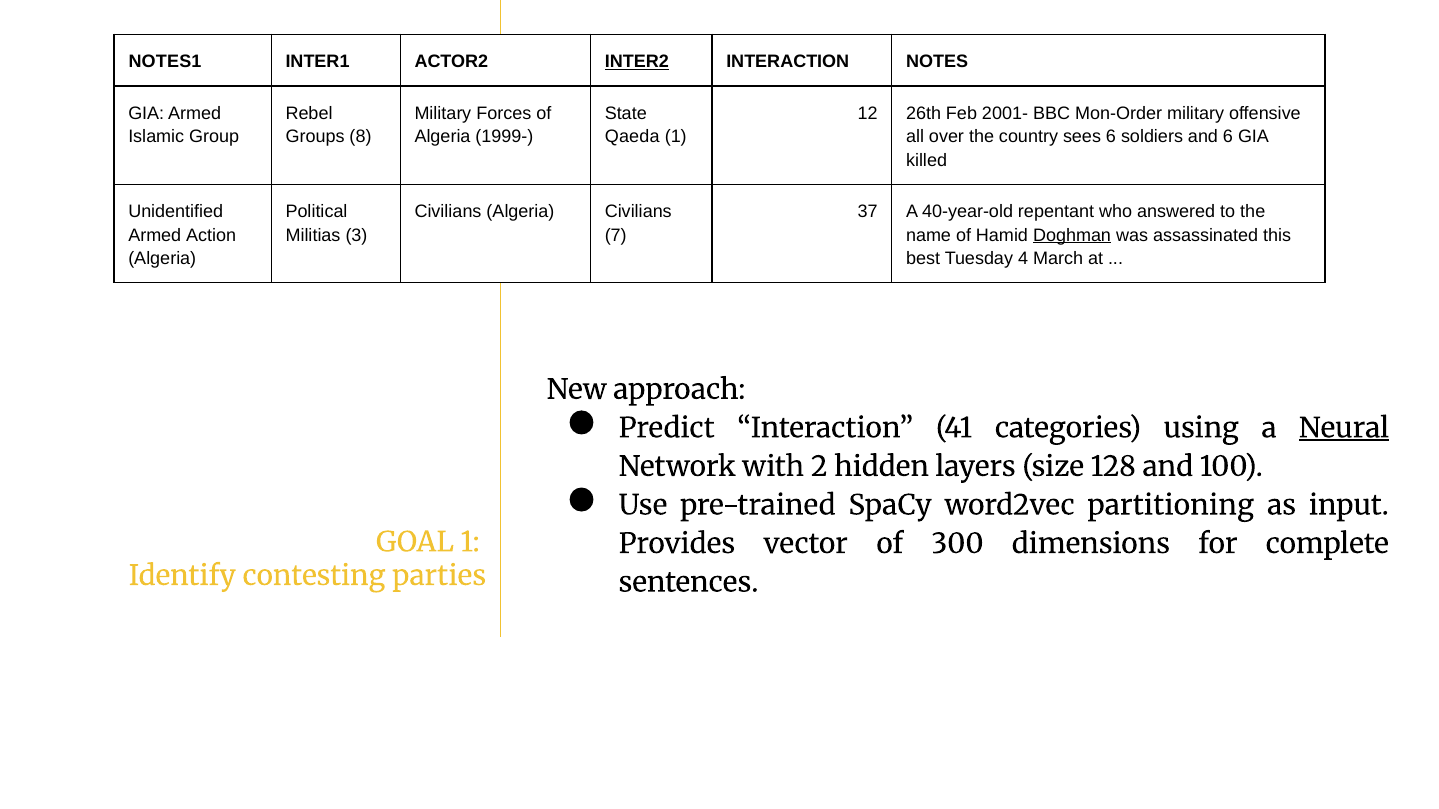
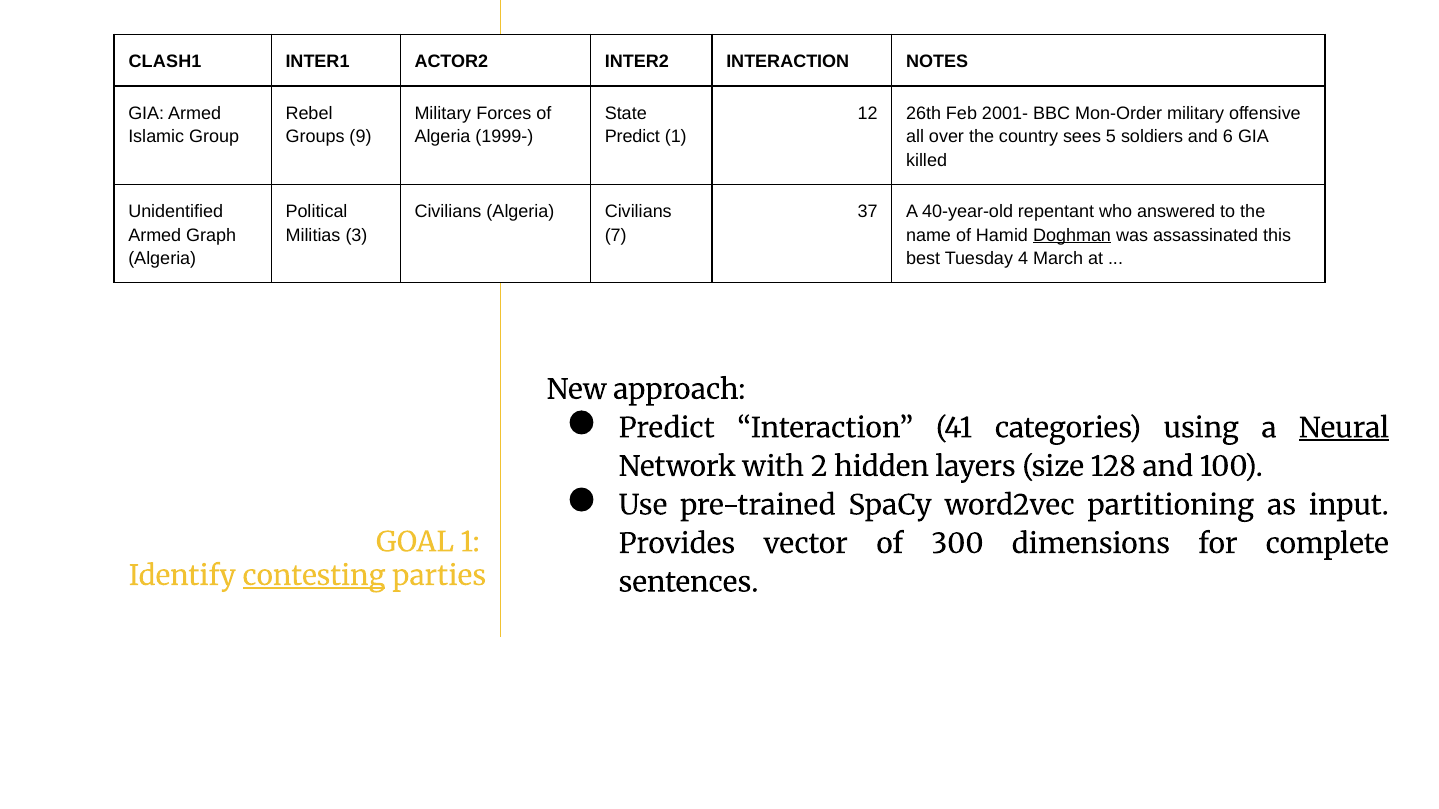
NOTES1: NOTES1 -> CLASH1 (165, 62)
INTER2 underline: present -> none (637, 62)
8: 8 -> 9 (361, 137)
Qaeda: Qaeda -> Predict (632, 137)
sees 6: 6 -> 5 (1111, 137)
Action: Action -> Graph (211, 235)
contesting underline: none -> present (314, 576)
